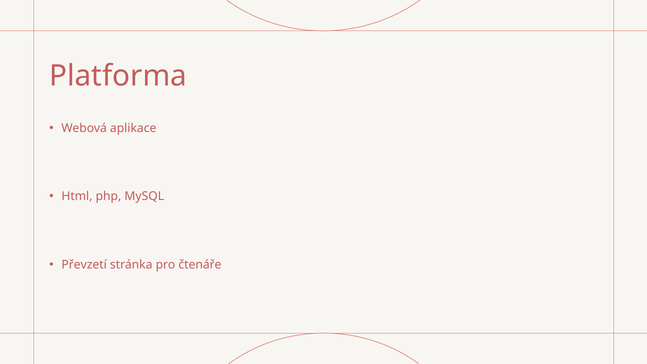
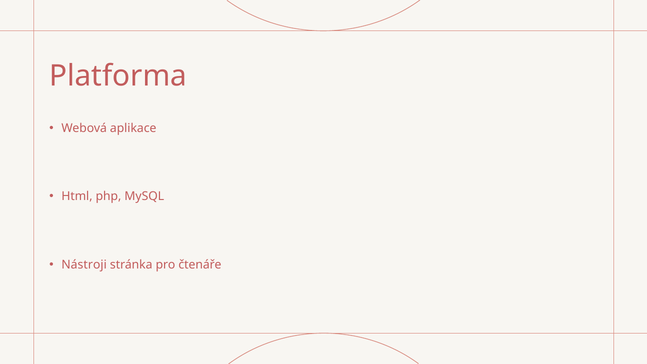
Převzetí: Převzetí -> Nástroji (84, 265)
